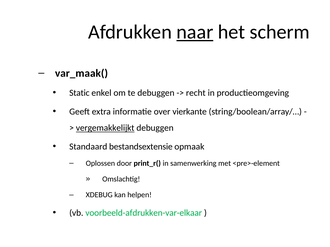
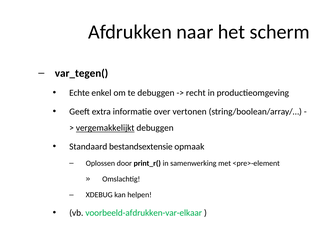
naar underline: present -> none (195, 32)
var_maak(: var_maak( -> var_tegen( (82, 73)
Static: Static -> Echte (79, 93)
vierkante: vierkante -> vertonen (190, 112)
